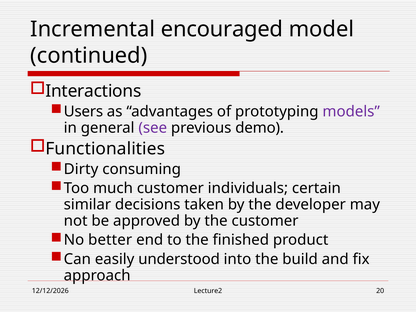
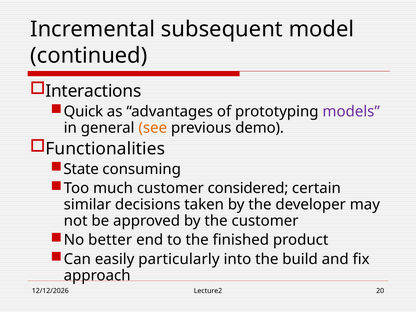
encouraged: encouraged -> subsequent (222, 29)
Users: Users -> Quick (83, 112)
see colour: purple -> orange (153, 128)
Dirty: Dirty -> State (81, 169)
individuals: individuals -> considered (248, 188)
understood: understood -> particularly (179, 259)
